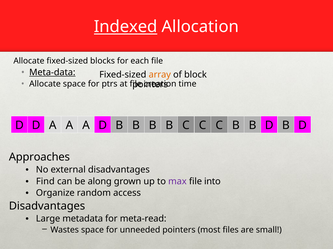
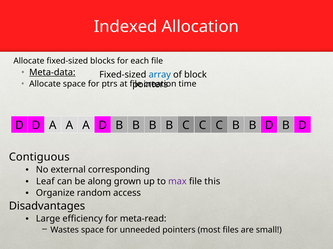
Indexed underline: present -> none (126, 27)
array colour: orange -> blue (160, 75)
Approaches: Approaches -> Contiguous (39, 157)
external disadvantages: disadvantages -> corresponding (119, 170)
Find: Find -> Leaf (45, 182)
into: into -> this (212, 182)
metadata: metadata -> efficiency (83, 219)
